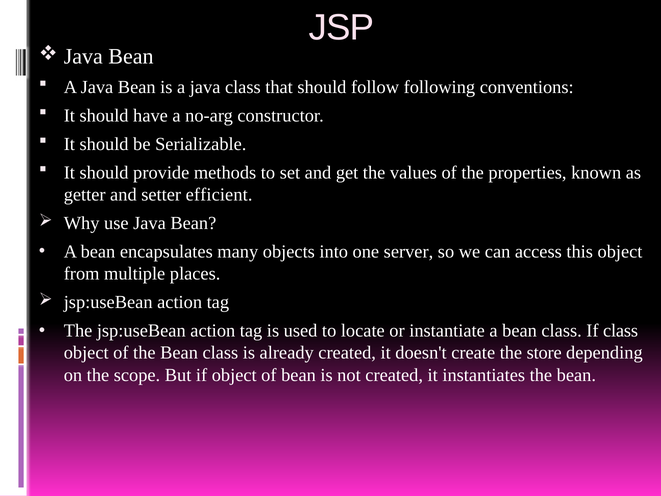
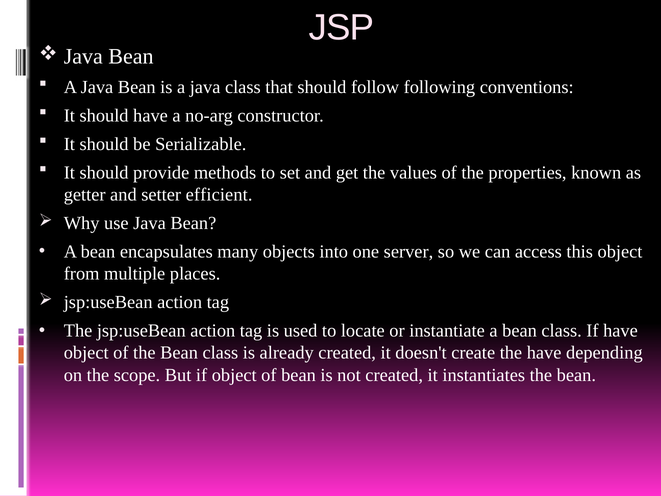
If class: class -> have (620, 331)
the store: store -> have (544, 353)
